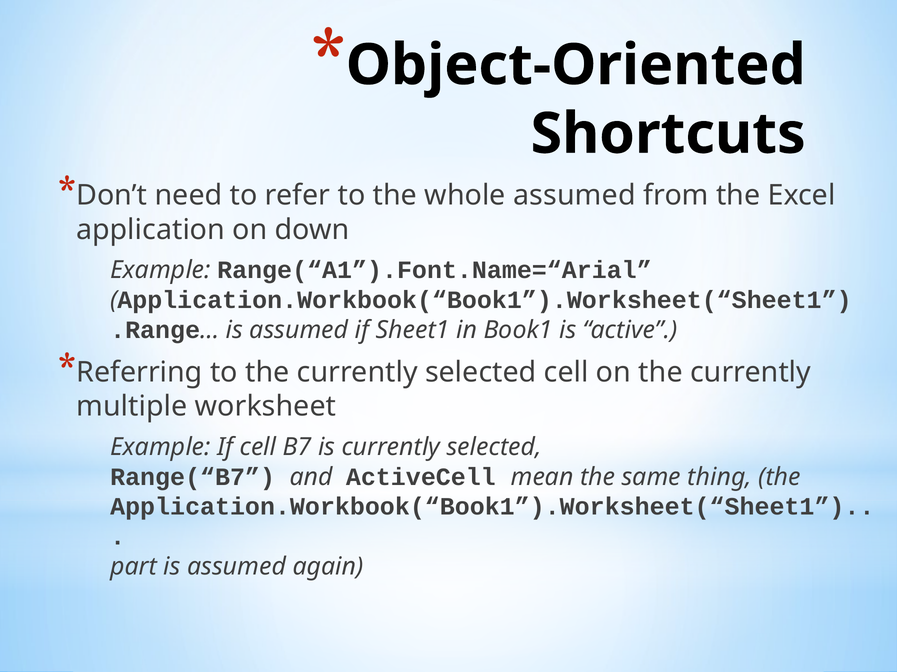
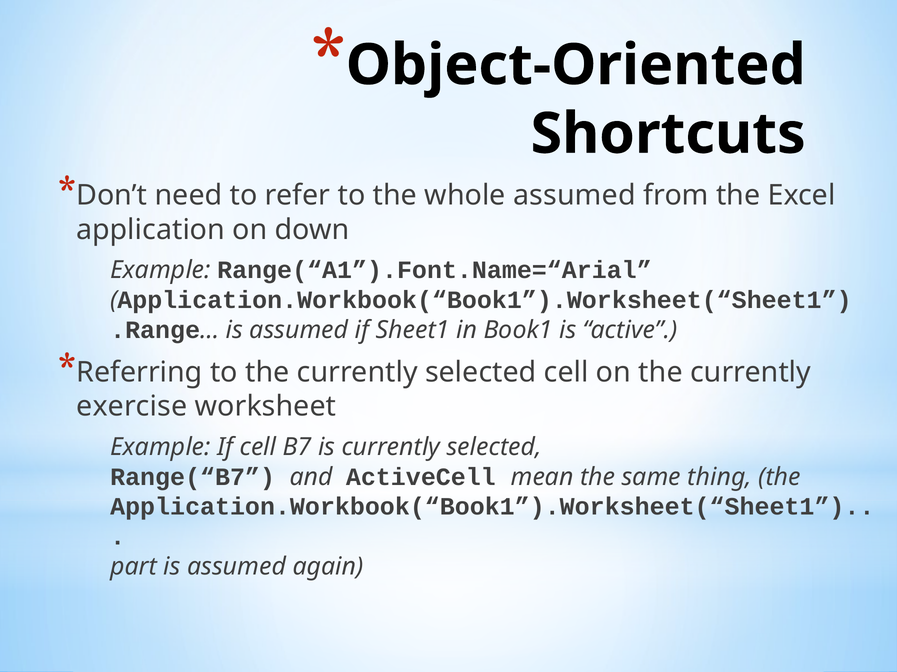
multiple: multiple -> exercise (132, 407)
